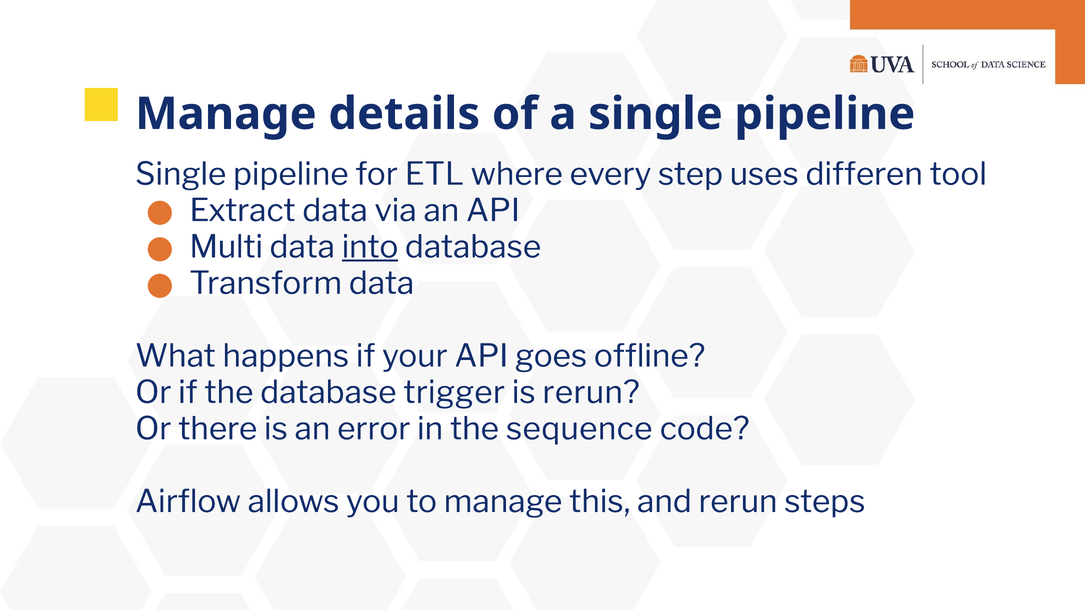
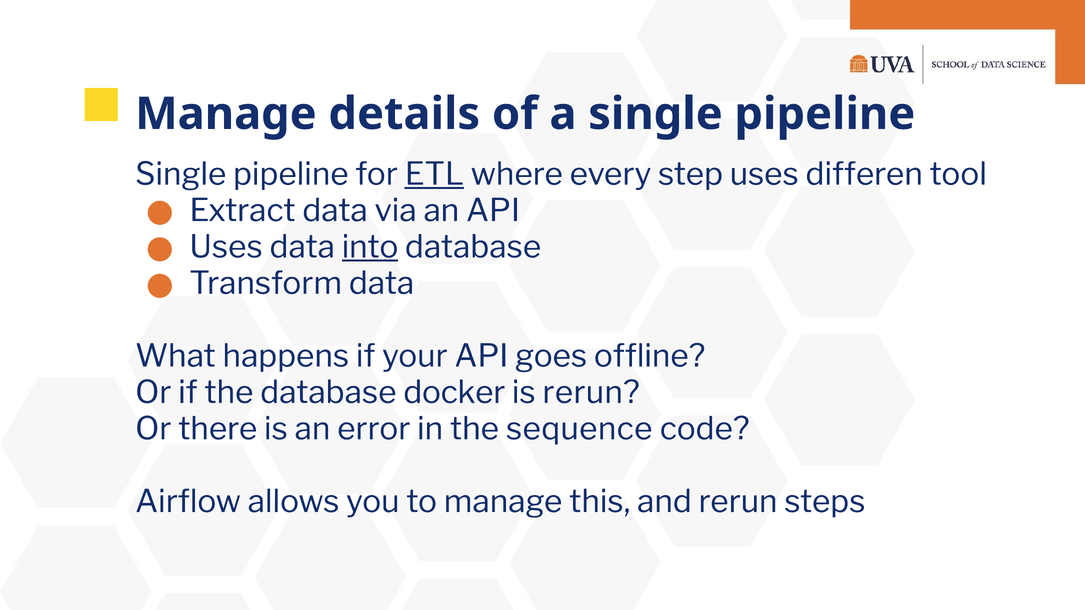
ETL underline: none -> present (434, 174)
Multi: Multi -> Uses (226, 247)
trigger: trigger -> docker (454, 393)
